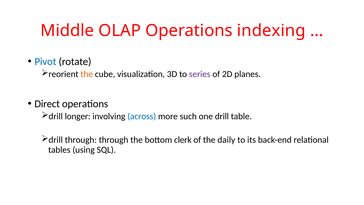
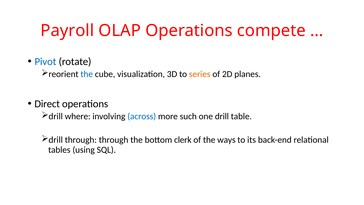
Middle: Middle -> Payroll (67, 31)
indexing: indexing -> compete (271, 31)
the colour: orange -> blue (87, 74)
series colour: purple -> orange (200, 74)
longer: longer -> where (78, 116)
daily: daily -> ways (226, 140)
